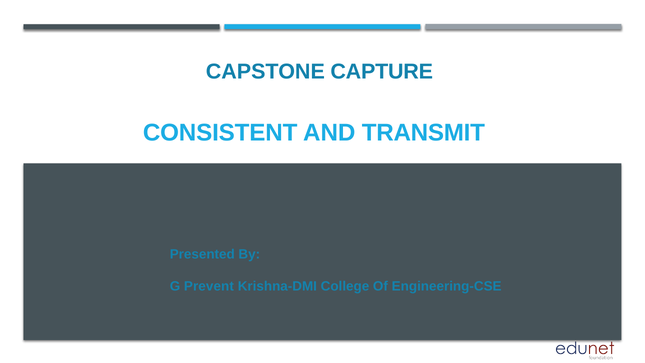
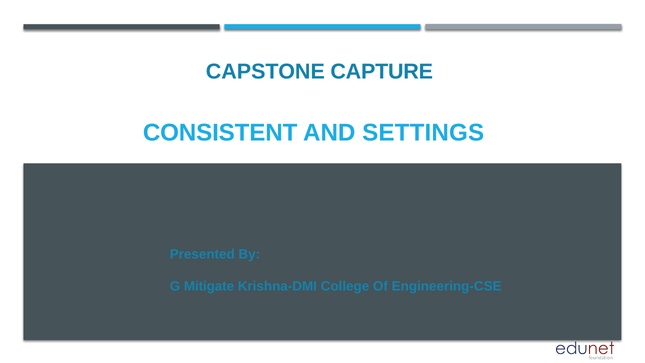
TRANSMIT: TRANSMIT -> SETTINGS (423, 133)
Prevent: Prevent -> Mitigate (209, 286)
